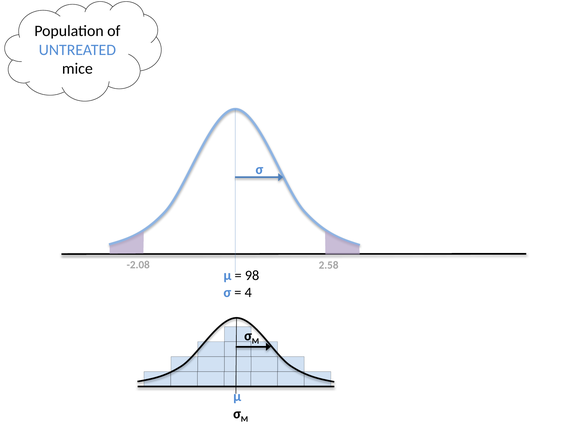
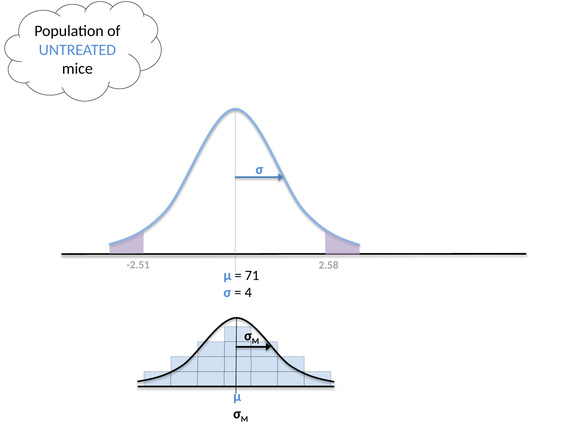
-2.08: -2.08 -> -2.51 (138, 265)
98: 98 -> 71 (252, 275)
